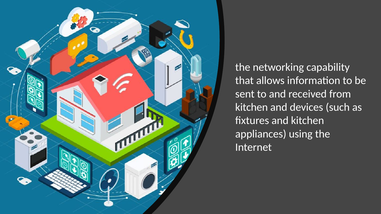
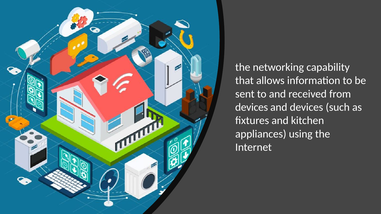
kitchen: kitchen -> devices (252, 107)
